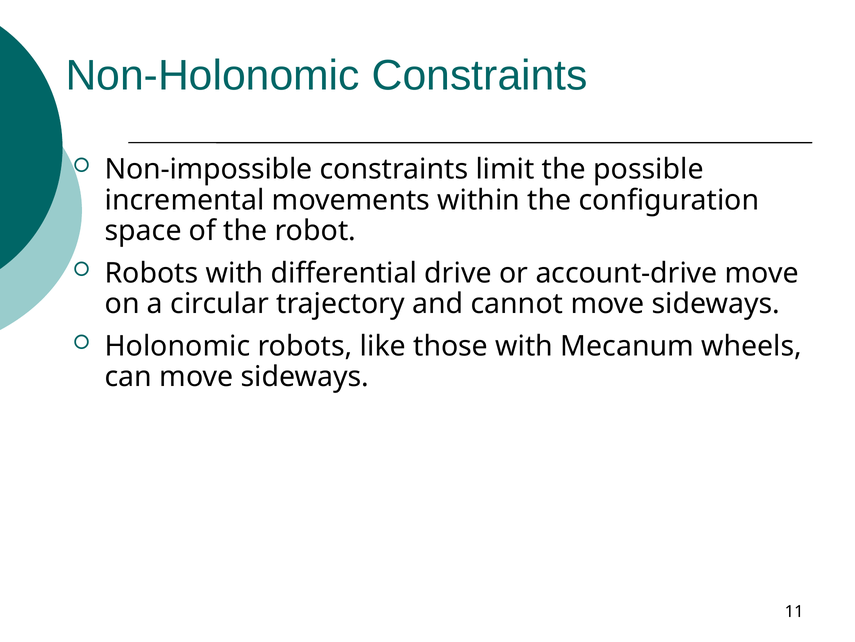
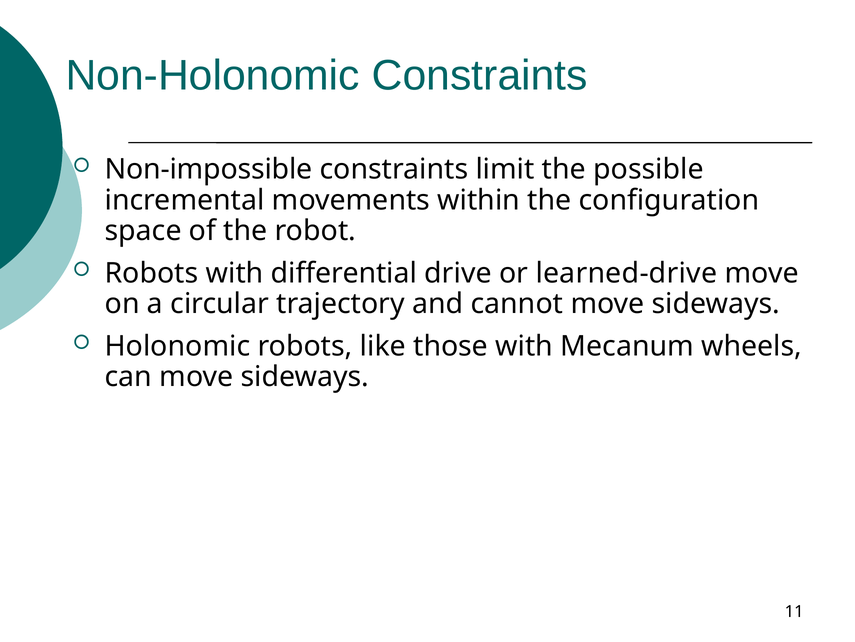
account-drive: account-drive -> learned-drive (626, 273)
